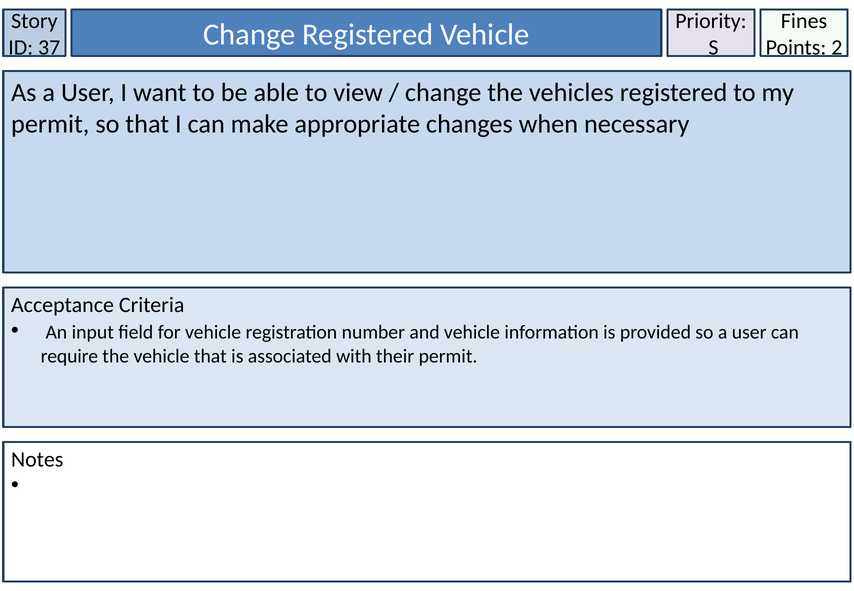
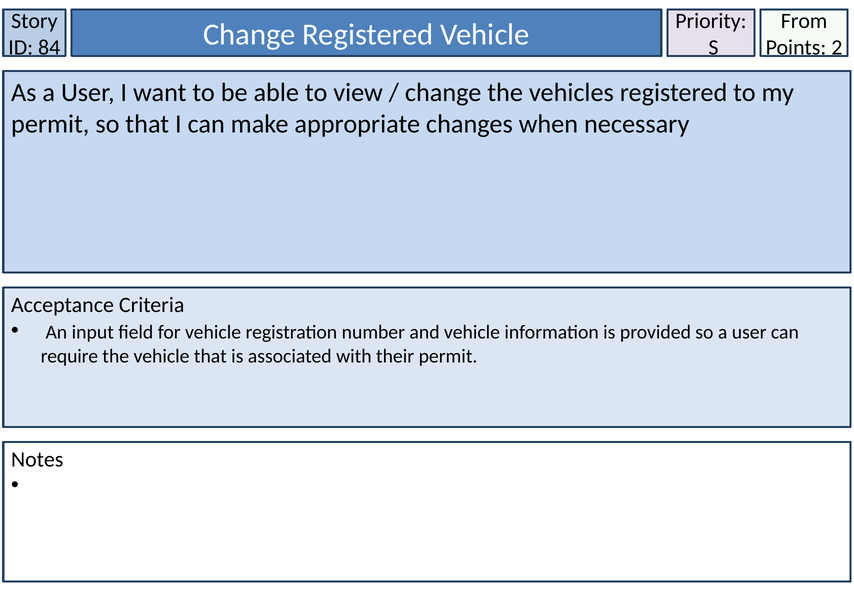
Fines: Fines -> From (804, 21)
37: 37 -> 84 (49, 47)
